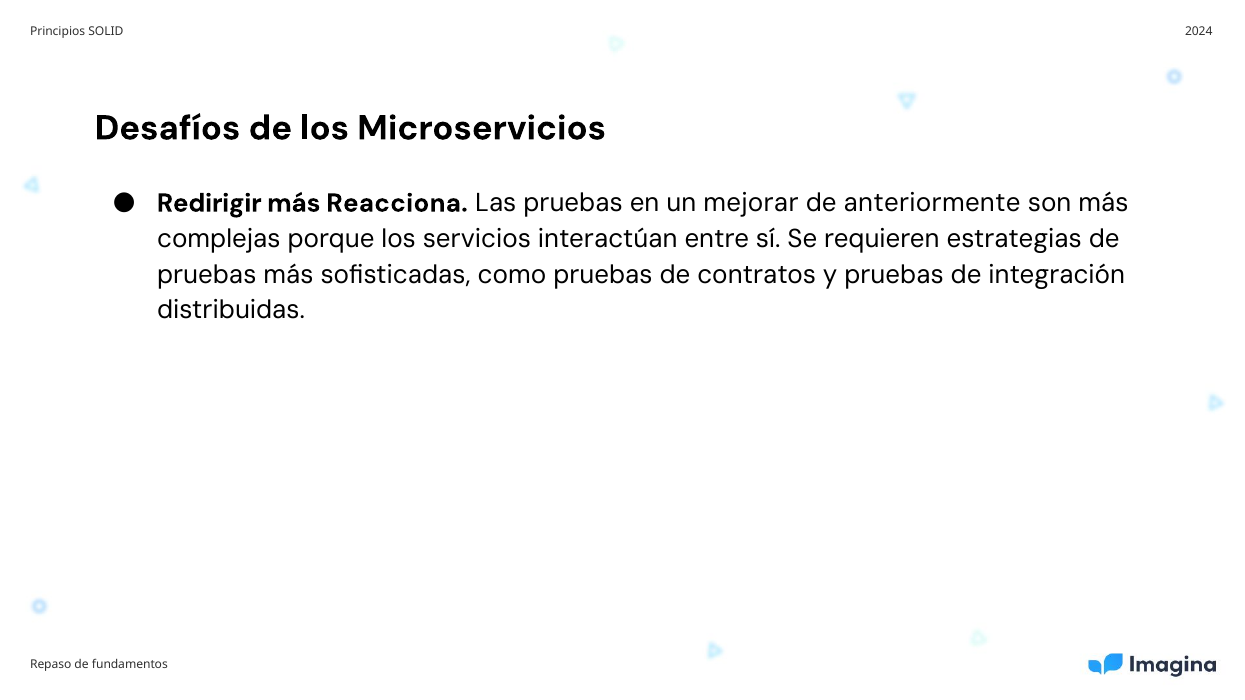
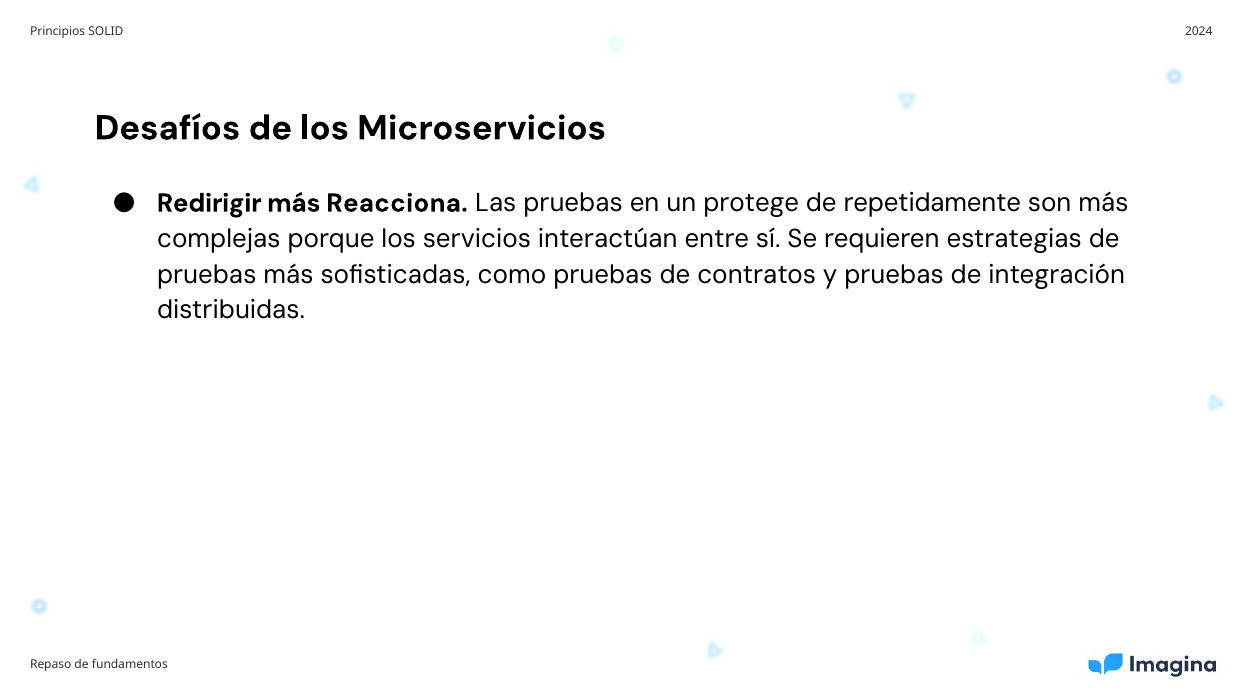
mejorar: mejorar -> protege (751, 203)
anteriormente: anteriormente -> repetidamente (932, 203)
